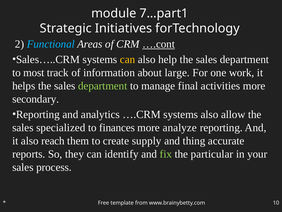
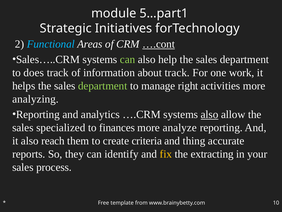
7…part1: 7…part1 -> 5…part1 (164, 13)
can colour: yellow -> light green (128, 59)
most: most -> does (34, 73)
about large: large -> track (177, 73)
final: final -> right (188, 86)
secondary: secondary -> analyzing (36, 99)
also underline: none -> present (210, 114)
supply: supply -> criteria (147, 141)
fix colour: light green -> yellow (166, 154)
particular: particular -> extracting (212, 154)
